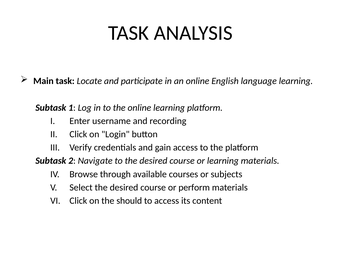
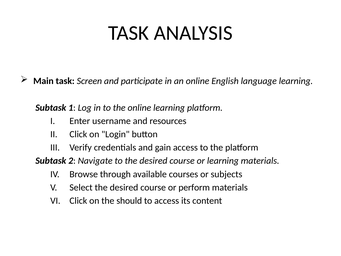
Locate: Locate -> Screen (89, 81)
recording: recording -> resources (168, 121)
